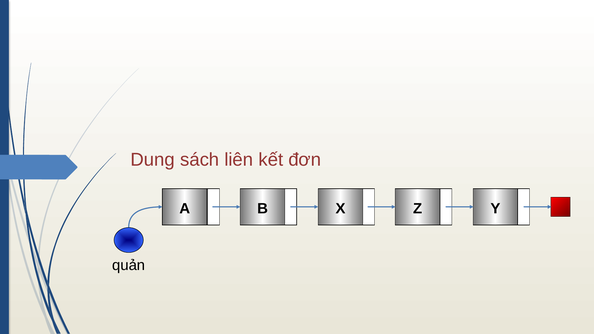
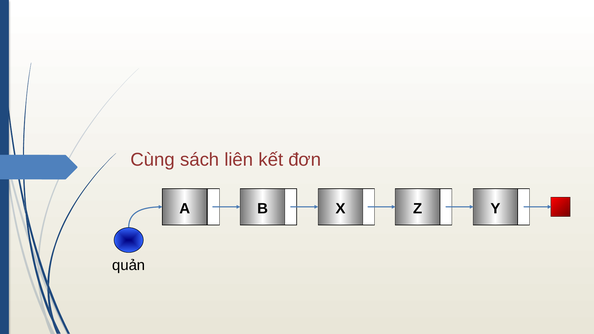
Dung: Dung -> Cùng (153, 160)
